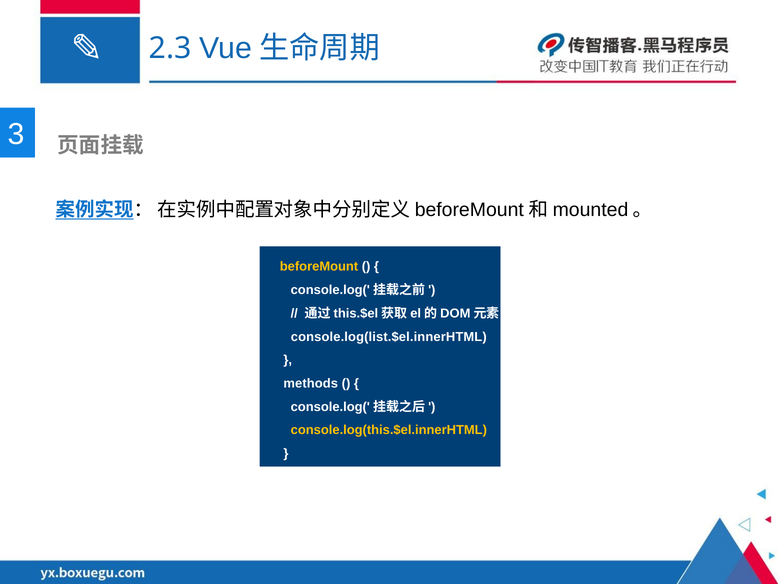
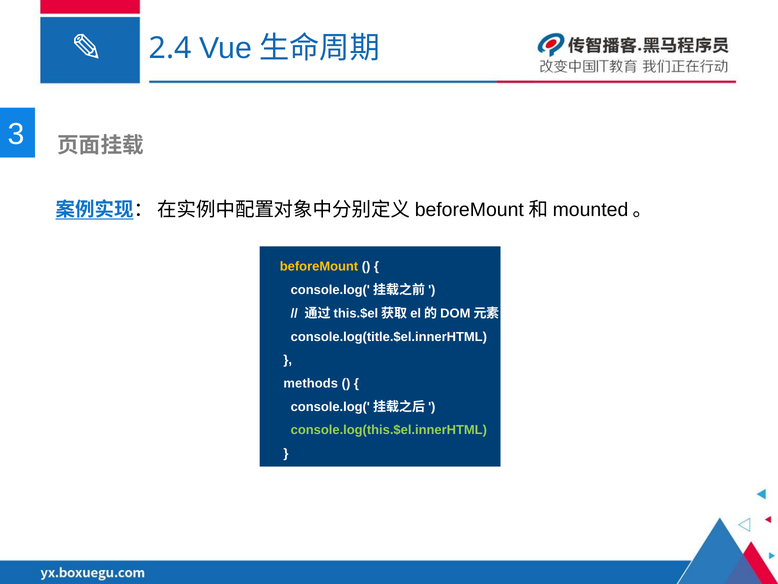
2.3: 2.3 -> 2.4 (170, 48)
console.log(list.$el.innerHTML: console.log(list.$el.innerHTML -> console.log(title.$el.innerHTML (389, 336)
console.log(this.$el.innerHTML colour: yellow -> light green (389, 430)
